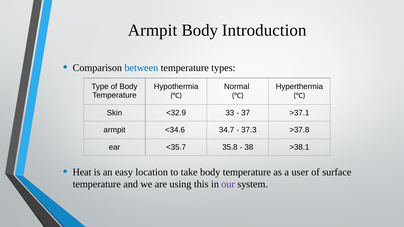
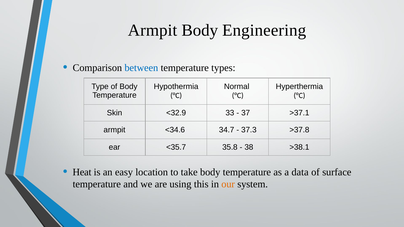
Introduction: Introduction -> Engineering (264, 30)
user: user -> data (300, 172)
our colour: purple -> orange (228, 184)
